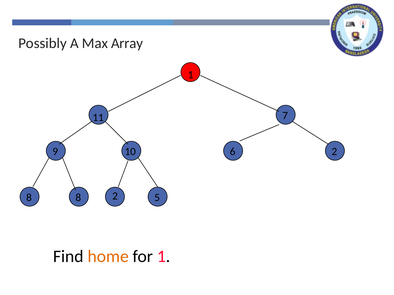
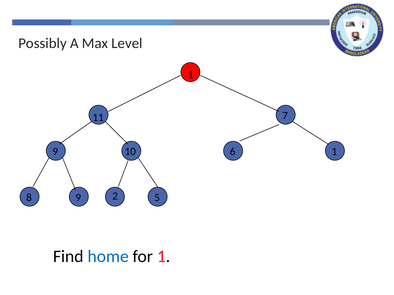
Array: Array -> Level (127, 43)
6 2: 2 -> 1 (334, 152)
8: 8 -> 9 (78, 198)
home colour: orange -> blue (108, 257)
